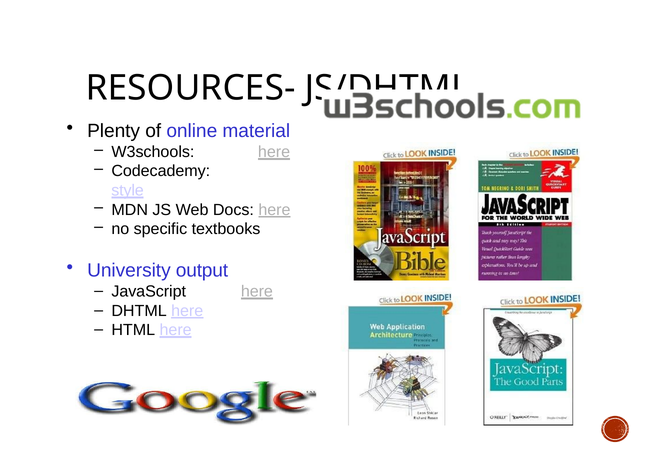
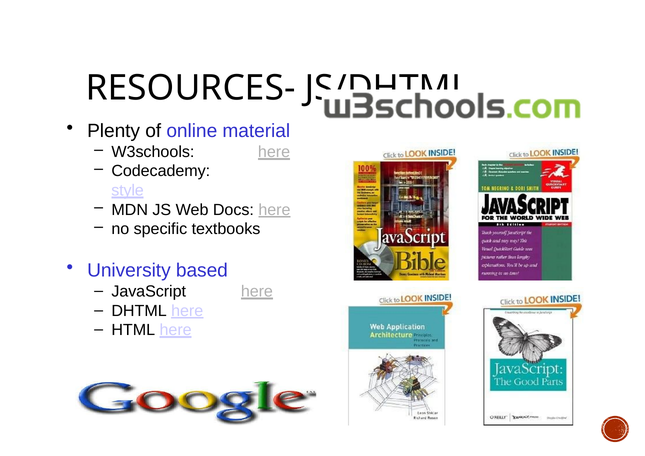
output: output -> based (202, 271)
